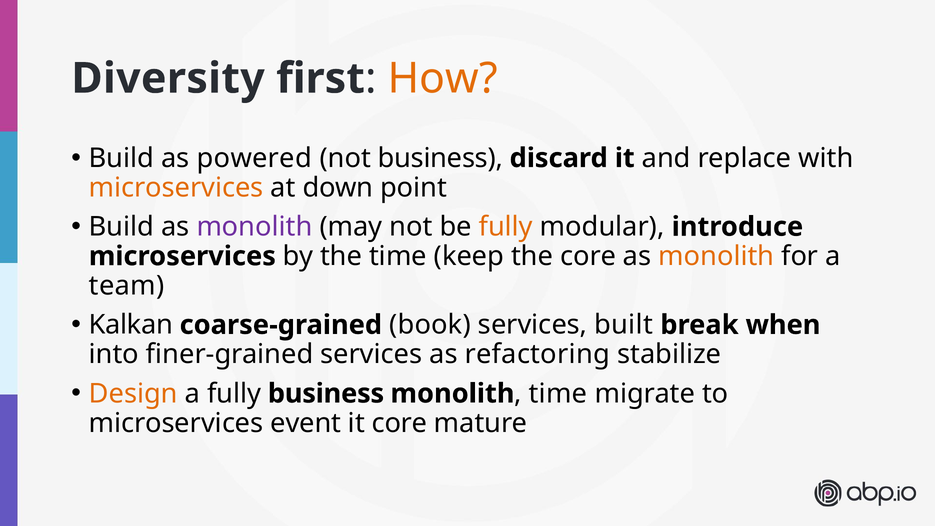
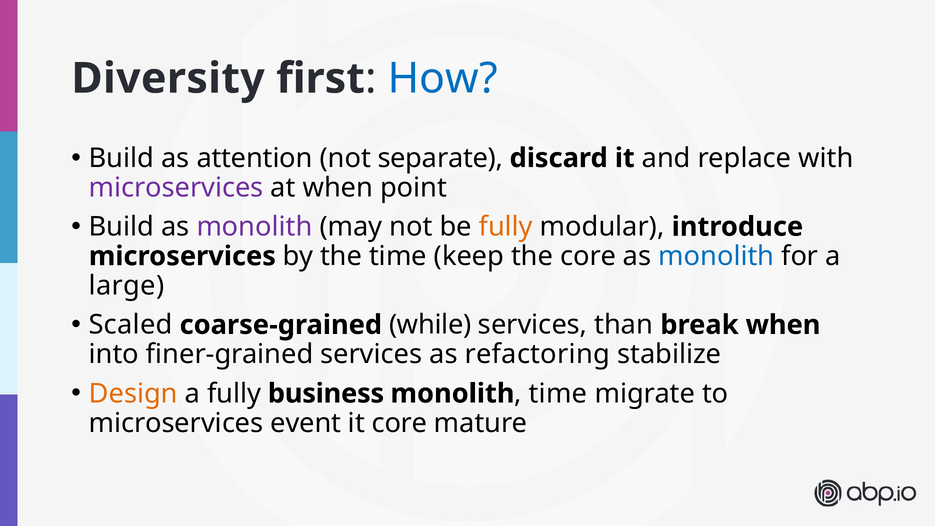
How colour: orange -> blue (443, 79)
powered: powered -> attention (255, 158)
not business: business -> separate (440, 158)
microservices colour: orange -> purple (176, 188)
at down: down -> when (338, 188)
monolith colour: orange -> blue (716, 256)
team: team -> large (127, 286)
Kalkan: Kalkan -> Scaled (131, 325)
book: book -> while (430, 325)
built: built -> than (624, 325)
